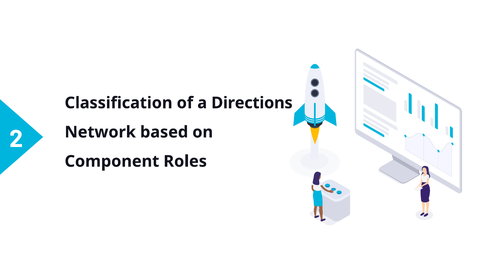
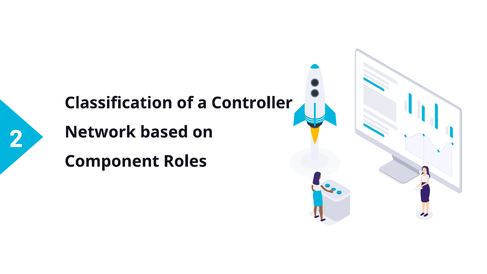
Directions: Directions -> Controller (252, 103)
